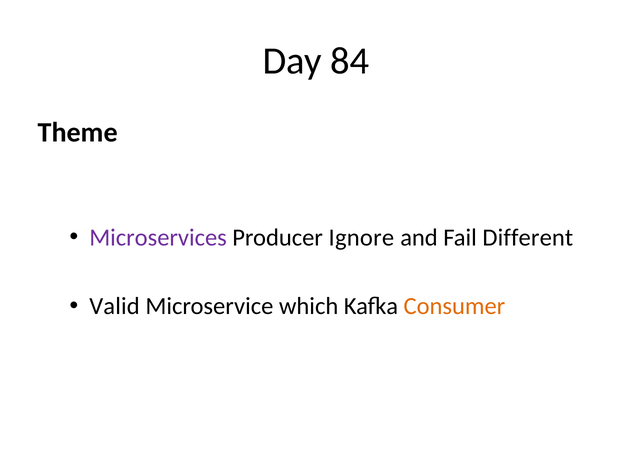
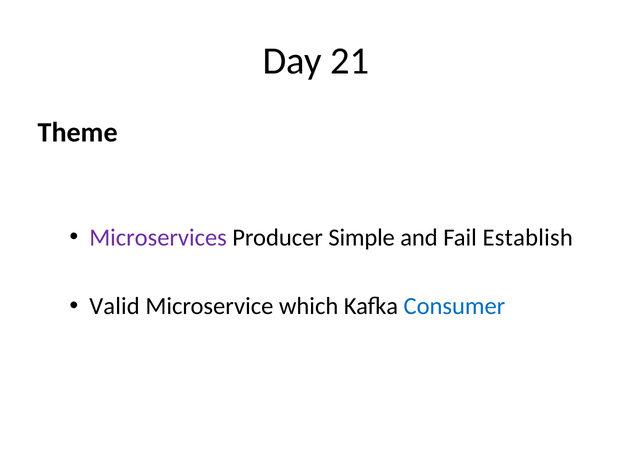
84: 84 -> 21 (350, 61)
Ignore: Ignore -> Simple (362, 238)
Different: Different -> Establish (528, 238)
Consumer colour: orange -> blue (454, 306)
